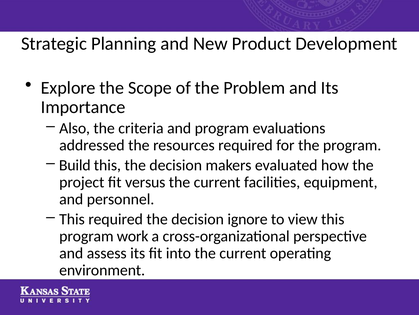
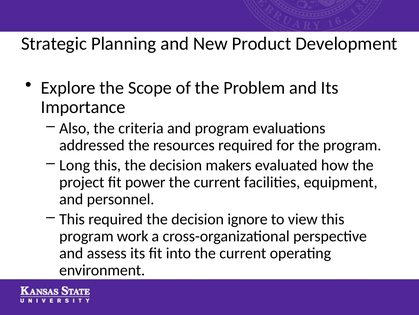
Build: Build -> Long (75, 165)
versus: versus -> power (145, 182)
